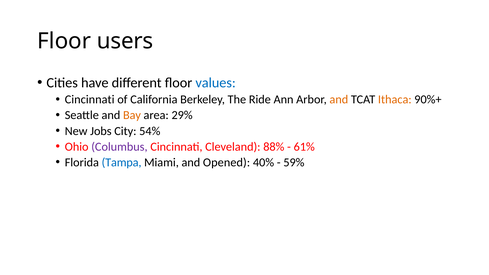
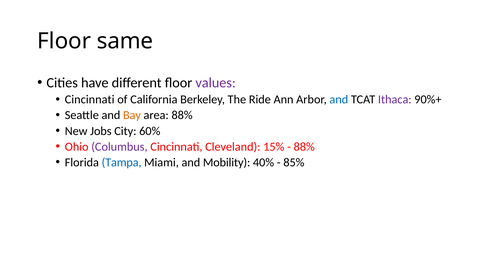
users: users -> same (125, 41)
values colour: blue -> purple (216, 83)
and colour: orange -> blue (339, 100)
Ithaca colour: orange -> purple (395, 100)
area 29%: 29% -> 88% (182, 115)
54%: 54% -> 60% (150, 131)
88%: 88% -> 15% (274, 147)
61%: 61% -> 88% (304, 147)
Opened: Opened -> Mobility (227, 162)
59%: 59% -> 85% (294, 162)
